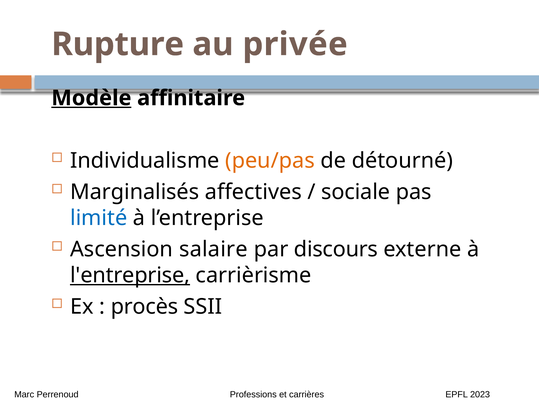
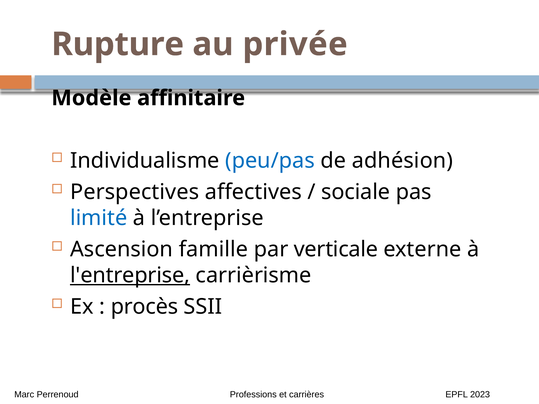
Modèle underline: present -> none (91, 98)
peu/pas colour: orange -> blue (270, 161)
détourné: détourné -> adhésion (402, 161)
Marginalisés: Marginalisés -> Perspectives (135, 192)
salaire: salaire -> famille (213, 249)
discours: discours -> verticale (336, 249)
